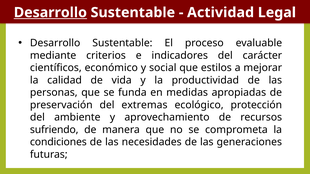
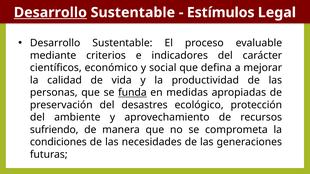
Actividad: Actividad -> Estímulos (221, 13)
estilos: estilos -> defina (216, 68)
funda underline: none -> present (132, 93)
extremas: extremas -> desastres (145, 105)
